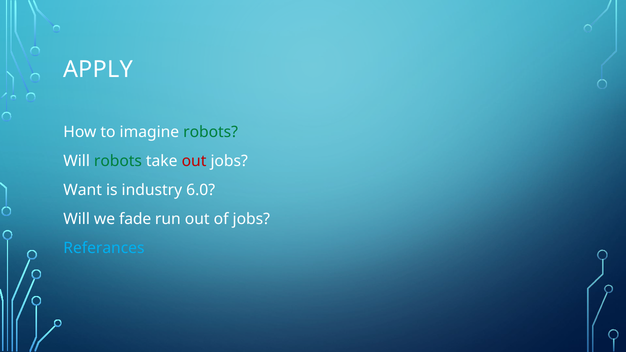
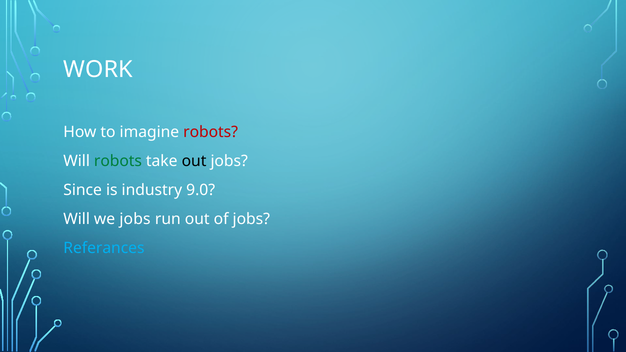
APPLY: APPLY -> WORK (98, 70)
robots colour: green -> red (211, 132)
out colour: red -> black (194, 161)
Want: Want -> Since (83, 190)
6.0: 6.0 -> 9.0 (201, 190)
we fade: fade -> jobs (135, 219)
